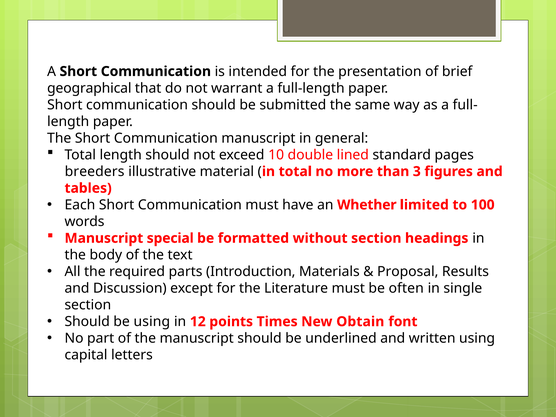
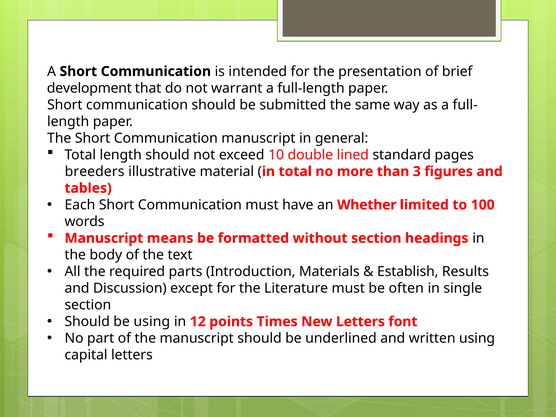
geographical: geographical -> development (89, 88)
special: special -> means (170, 238)
Proposal: Proposal -> Establish (408, 272)
New Obtain: Obtain -> Letters (360, 322)
